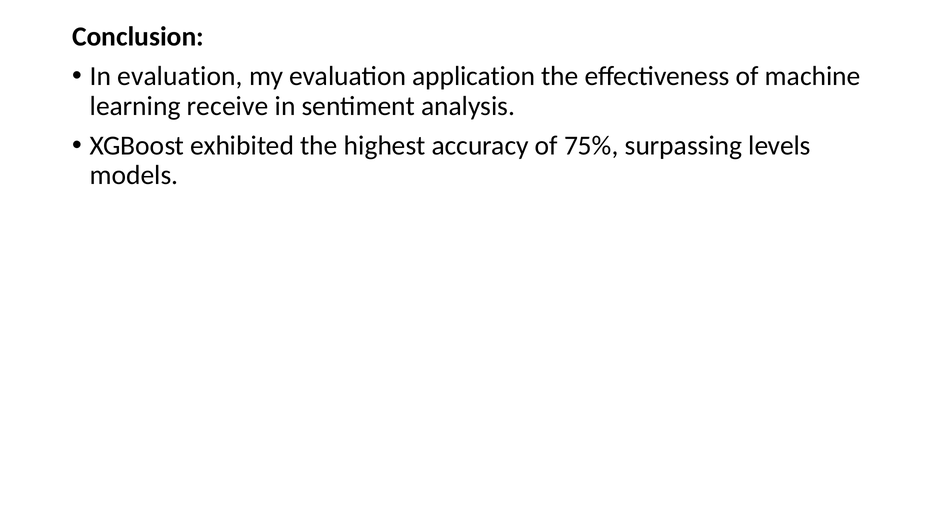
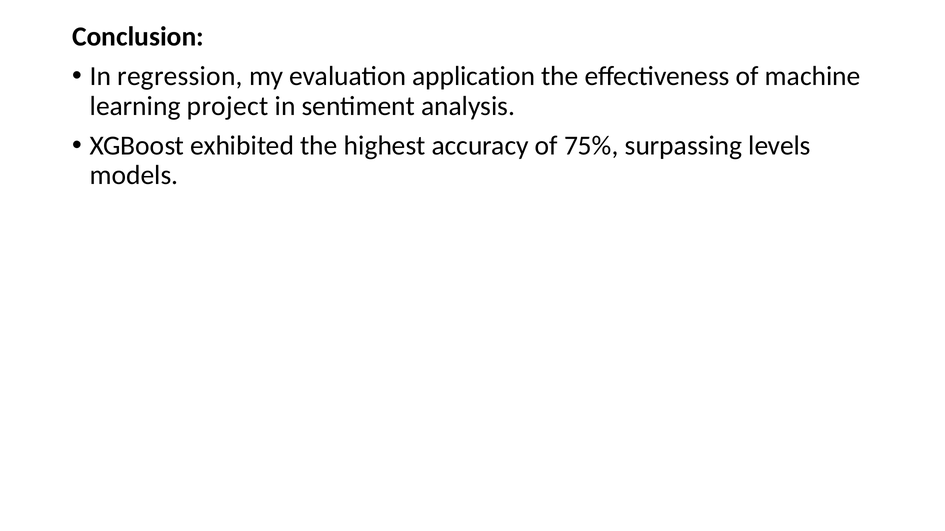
In evaluation: evaluation -> regression (180, 76)
receive: receive -> project (228, 106)
